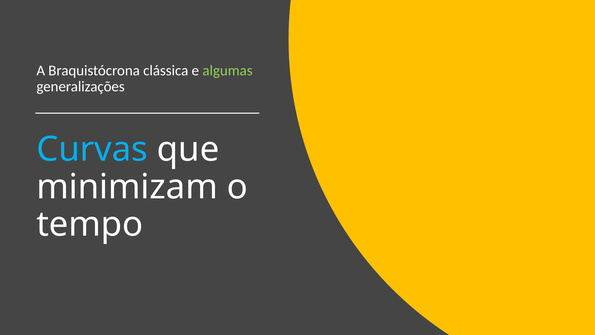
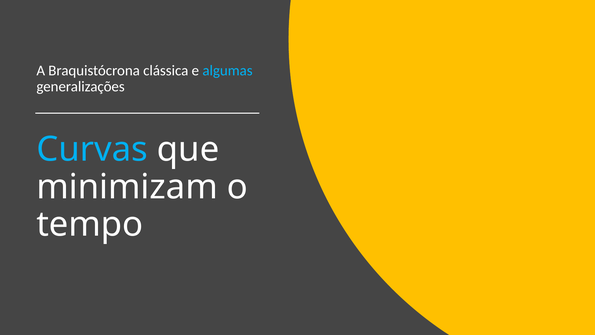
algumas colour: light green -> light blue (228, 71)
